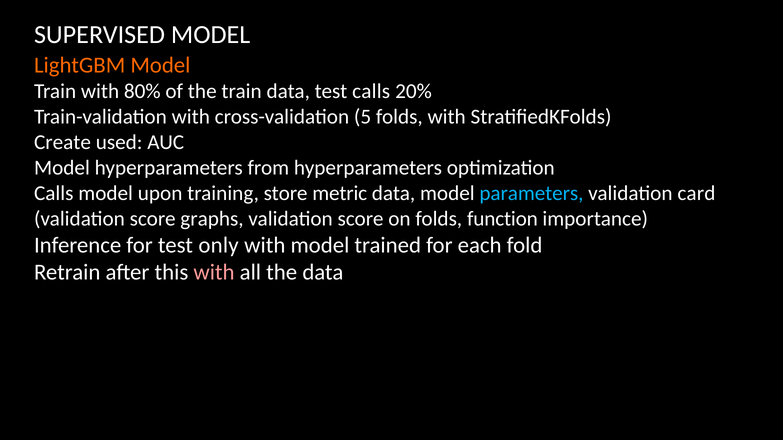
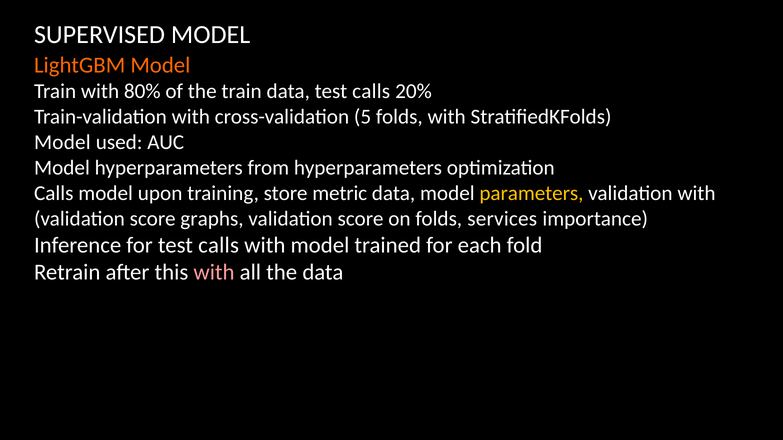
Create: Create -> Model (62, 142)
parameters colour: light blue -> yellow (531, 193)
validation card: card -> with (696, 193)
function: function -> services (502, 219)
for test only: only -> calls (219, 245)
